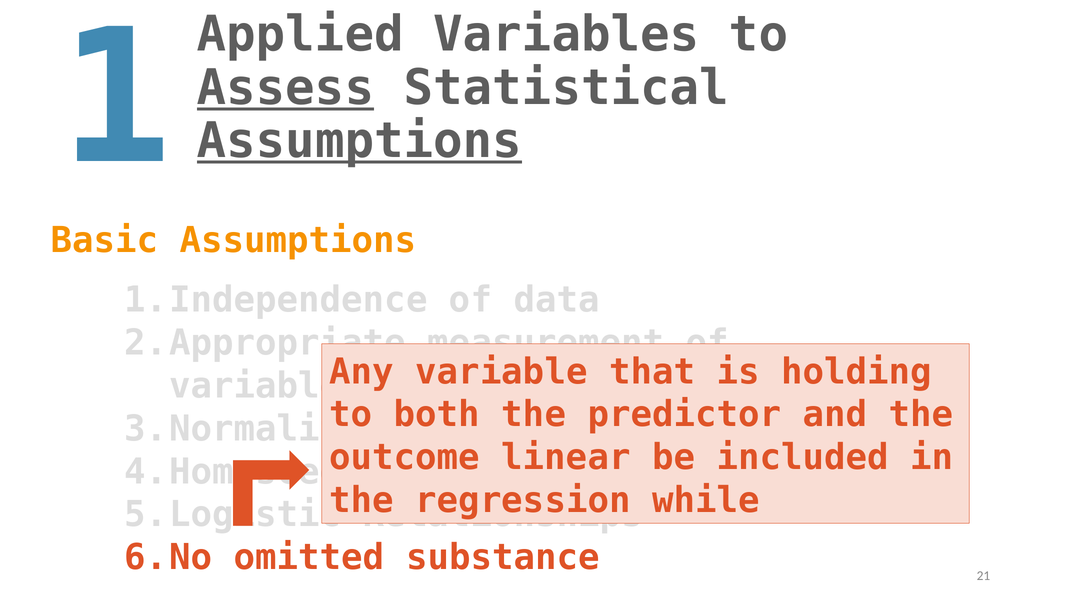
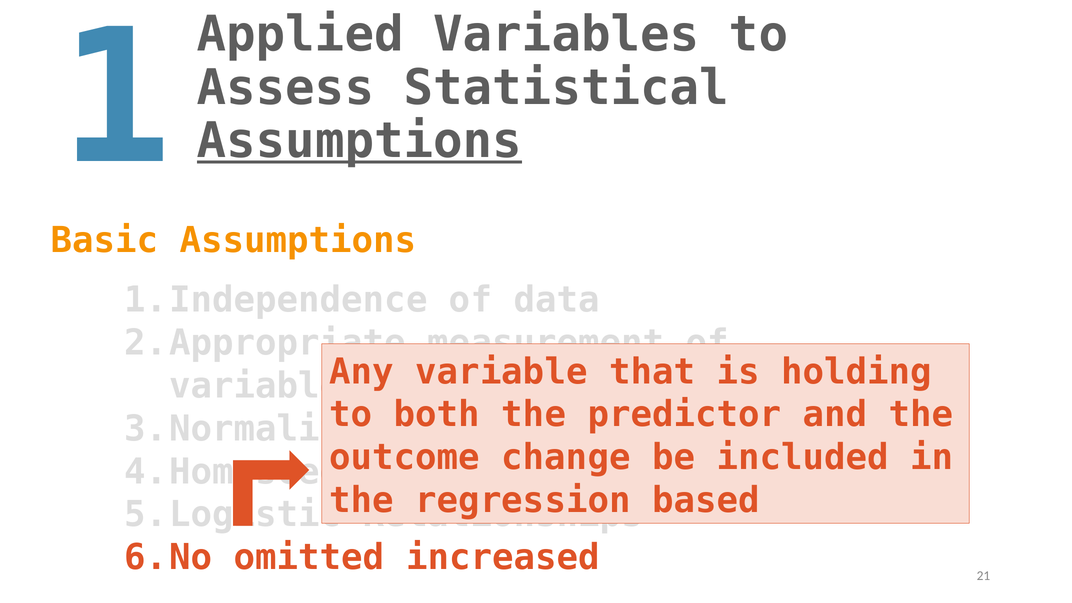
Assess underline: present -> none (285, 88)
linear: linear -> change (566, 458)
while: while -> based (706, 500)
substance: substance -> increased (503, 557)
